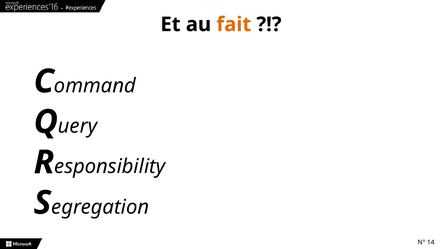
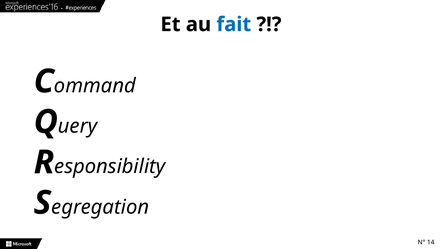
fait colour: orange -> blue (234, 24)
